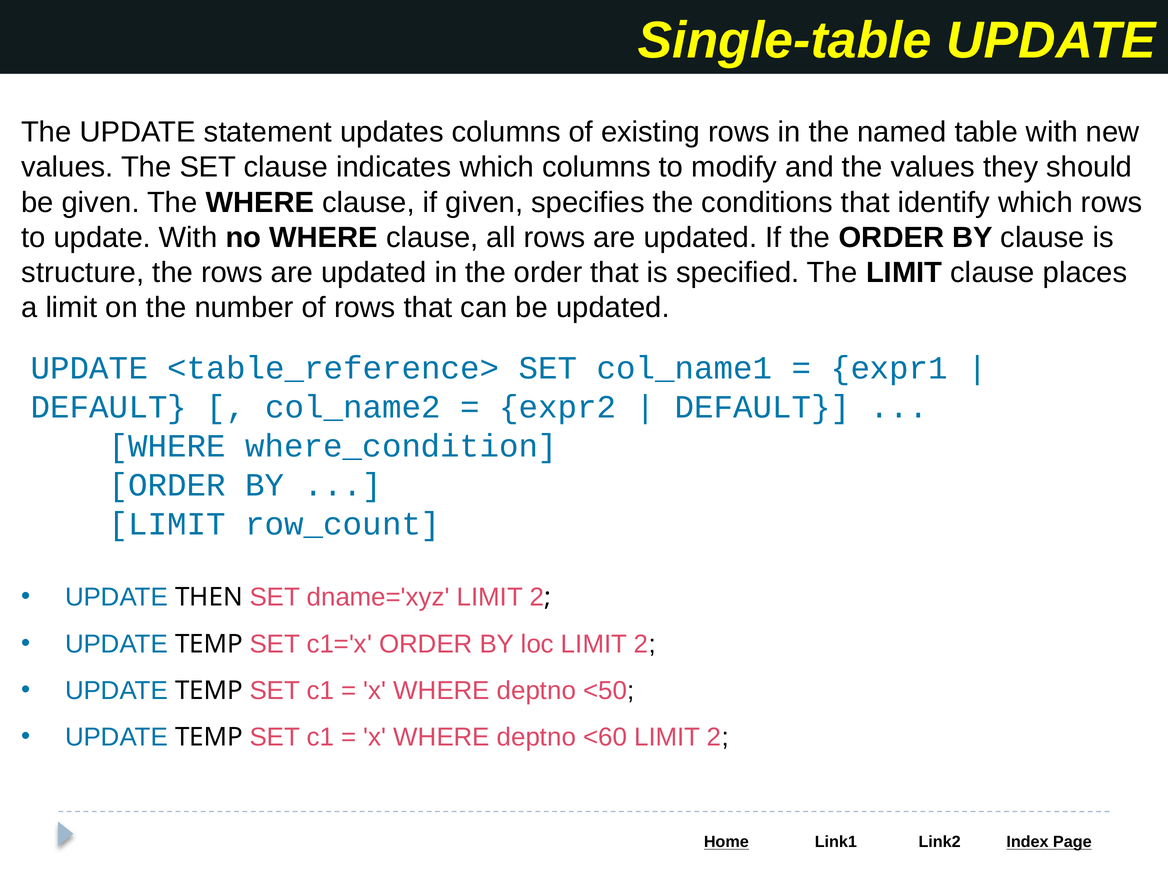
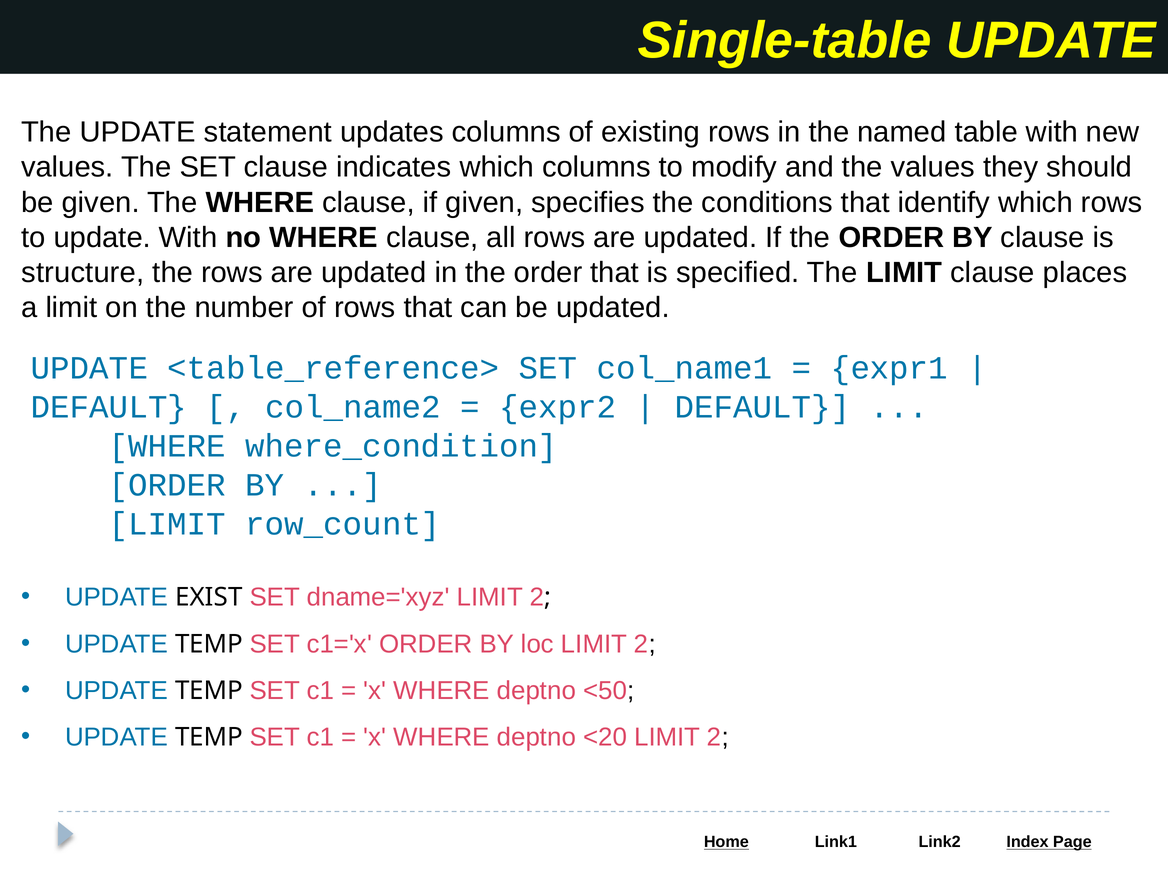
THEN: THEN -> EXIST (209, 597)
<60: <60 -> <20 (605, 737)
